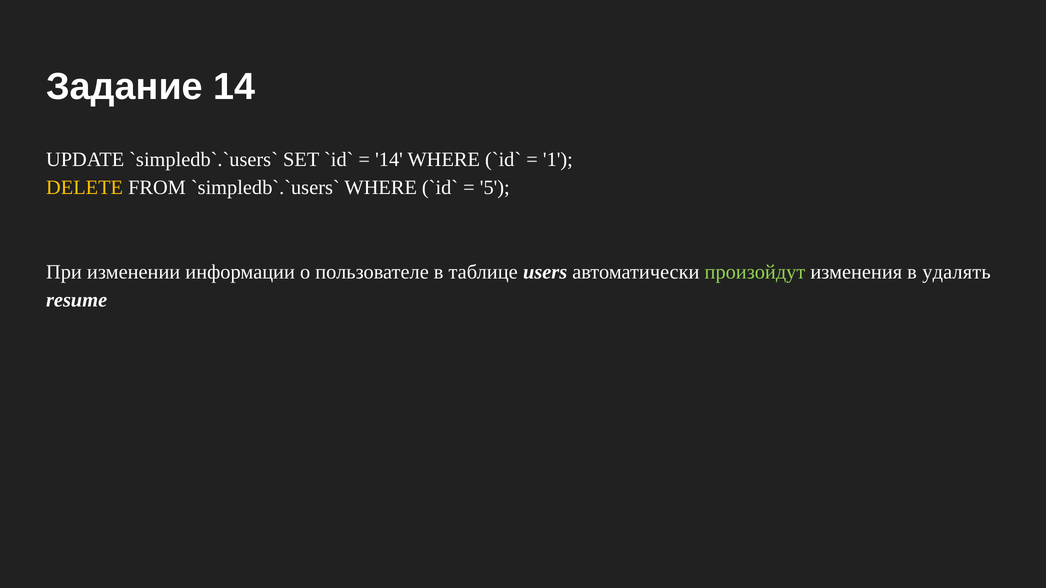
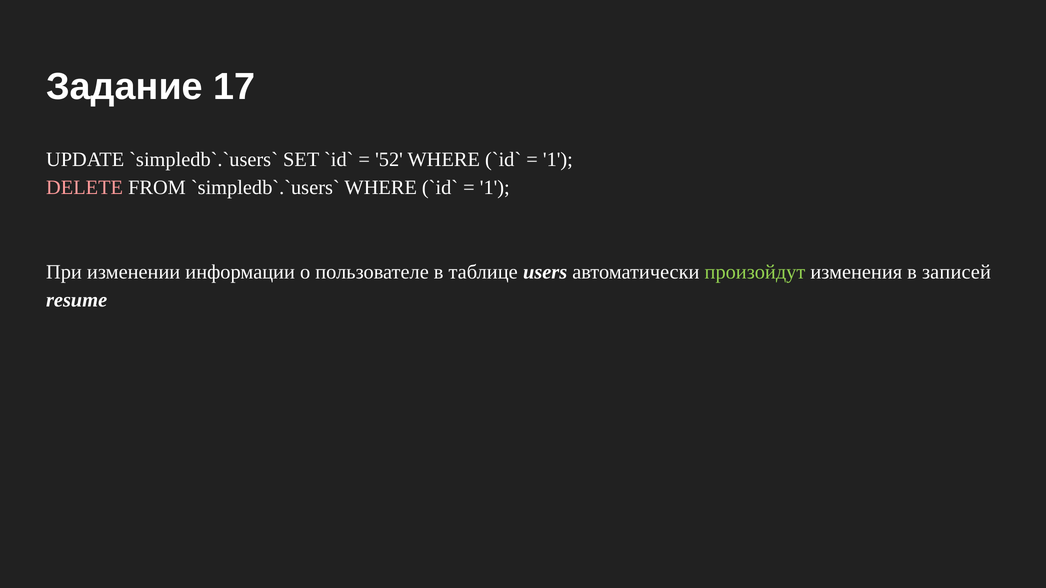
Задание 14: 14 -> 17 (234, 87)
14: 14 -> 52 (389, 160)
DELETE colour: yellow -> pink (85, 188)
5: 5 -> 1 (495, 188)
удалять: удалять -> записей (956, 272)
